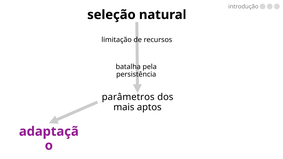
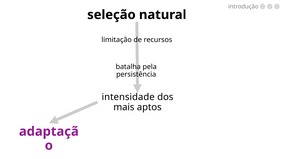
parâmetros: parâmetros -> intensidade (128, 97)
